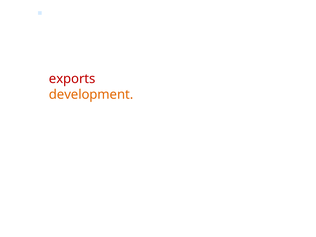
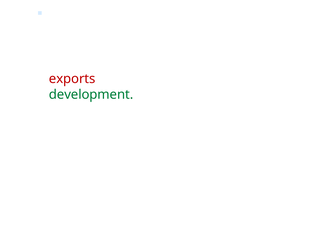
development colour: orange -> green (91, 95)
